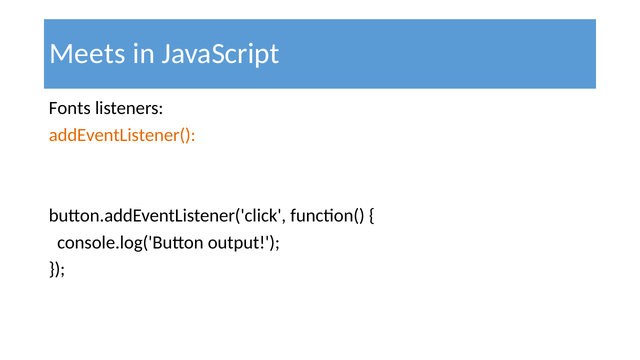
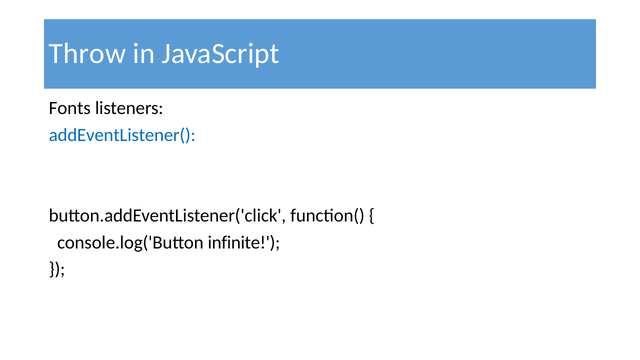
Meets: Meets -> Throw (87, 54)
addEventListener( colour: orange -> blue (122, 135)
output: output -> infinite (244, 242)
